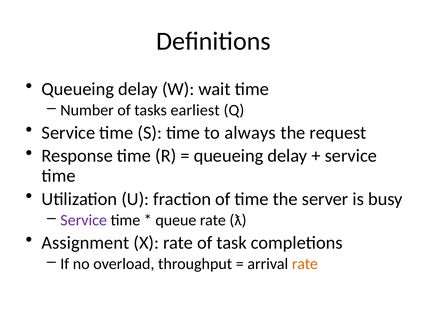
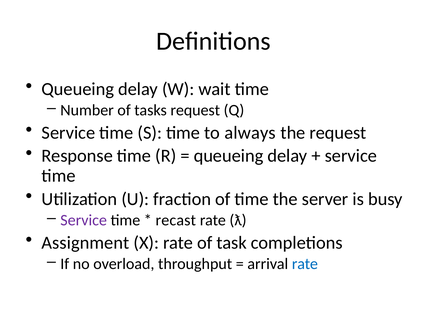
tasks earliest: earliest -> request (195, 110)
queue: queue -> recast (176, 220)
rate colour: orange -> blue (305, 264)
